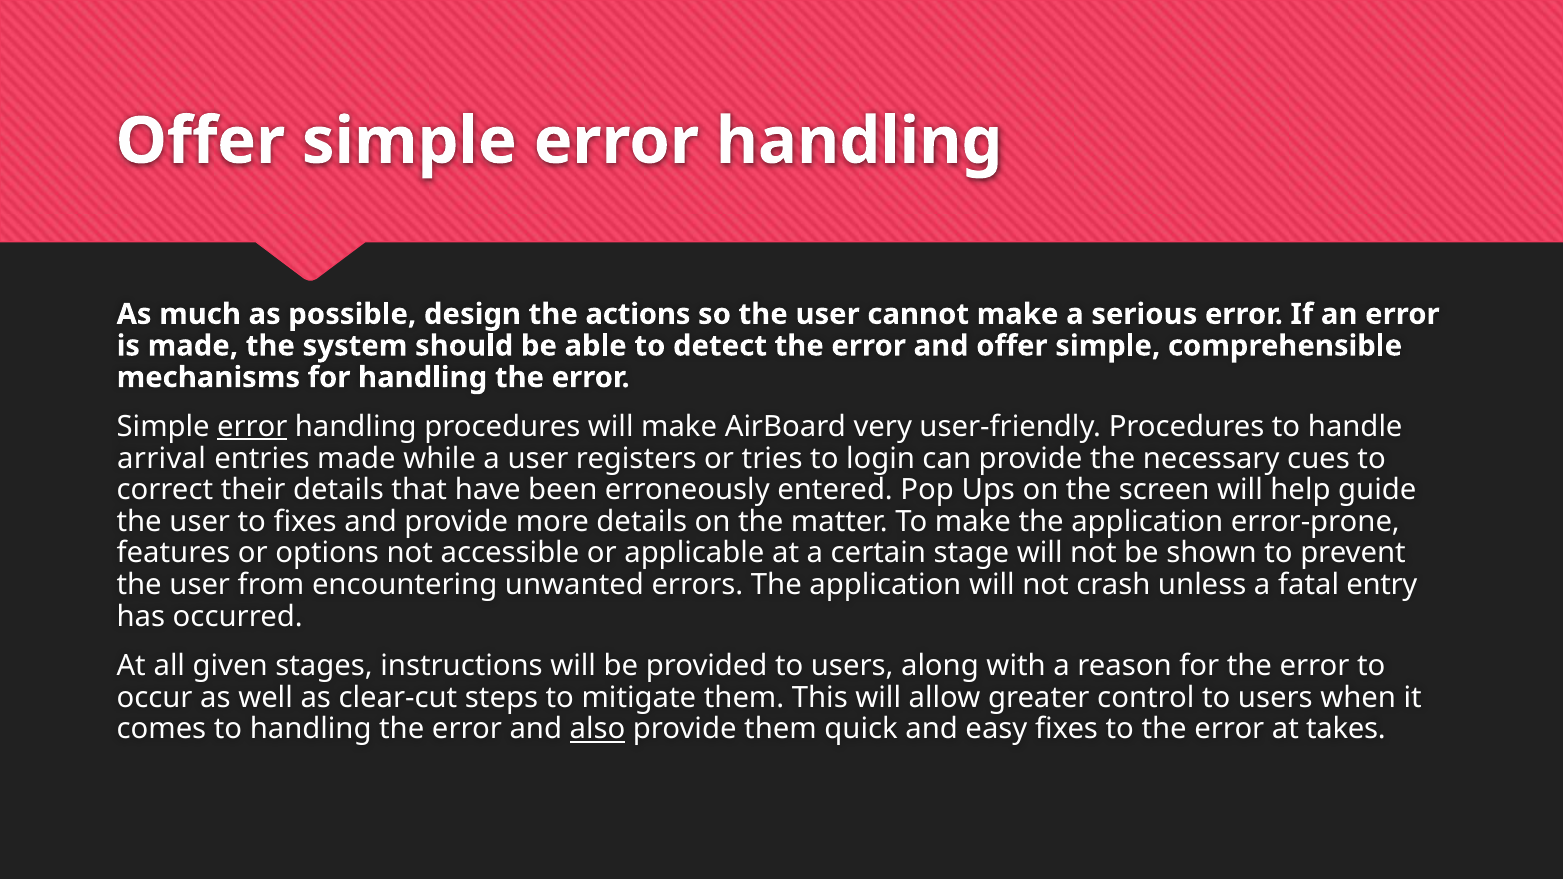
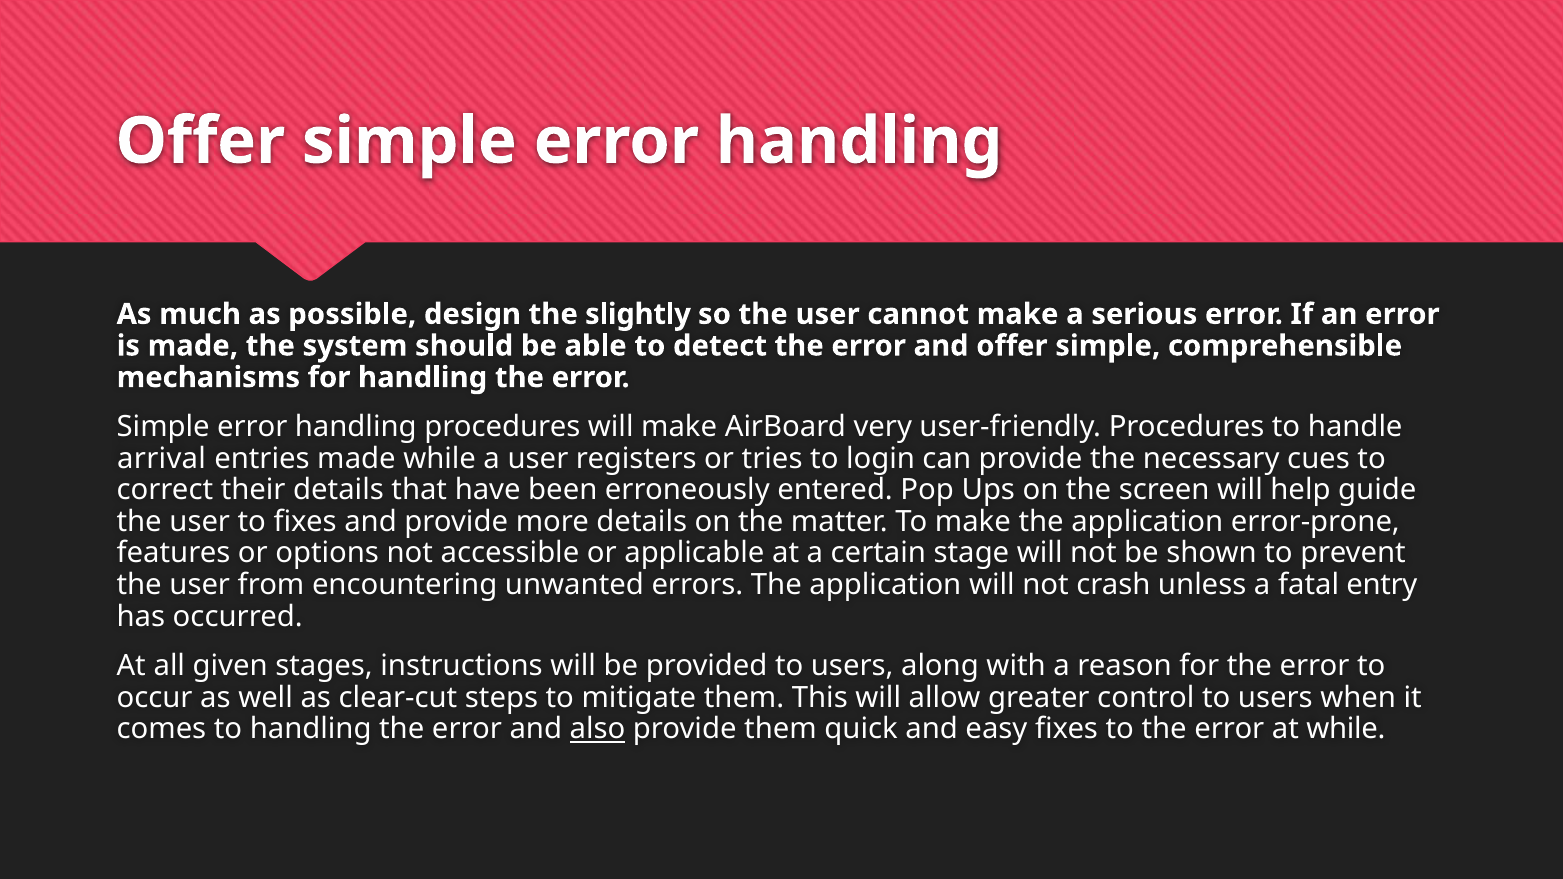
actions: actions -> slightly (638, 314)
error underline: present -> none (252, 427)
at takes: takes -> while (1346, 729)
